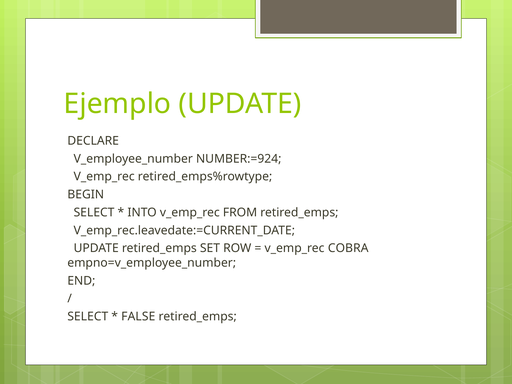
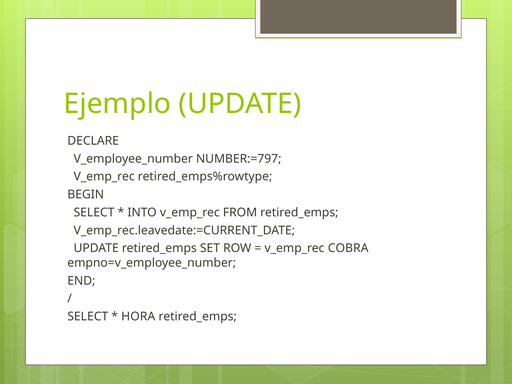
NUMBER:=924: NUMBER:=924 -> NUMBER:=797 (239, 159)
FALSE: FALSE -> HORA (138, 317)
